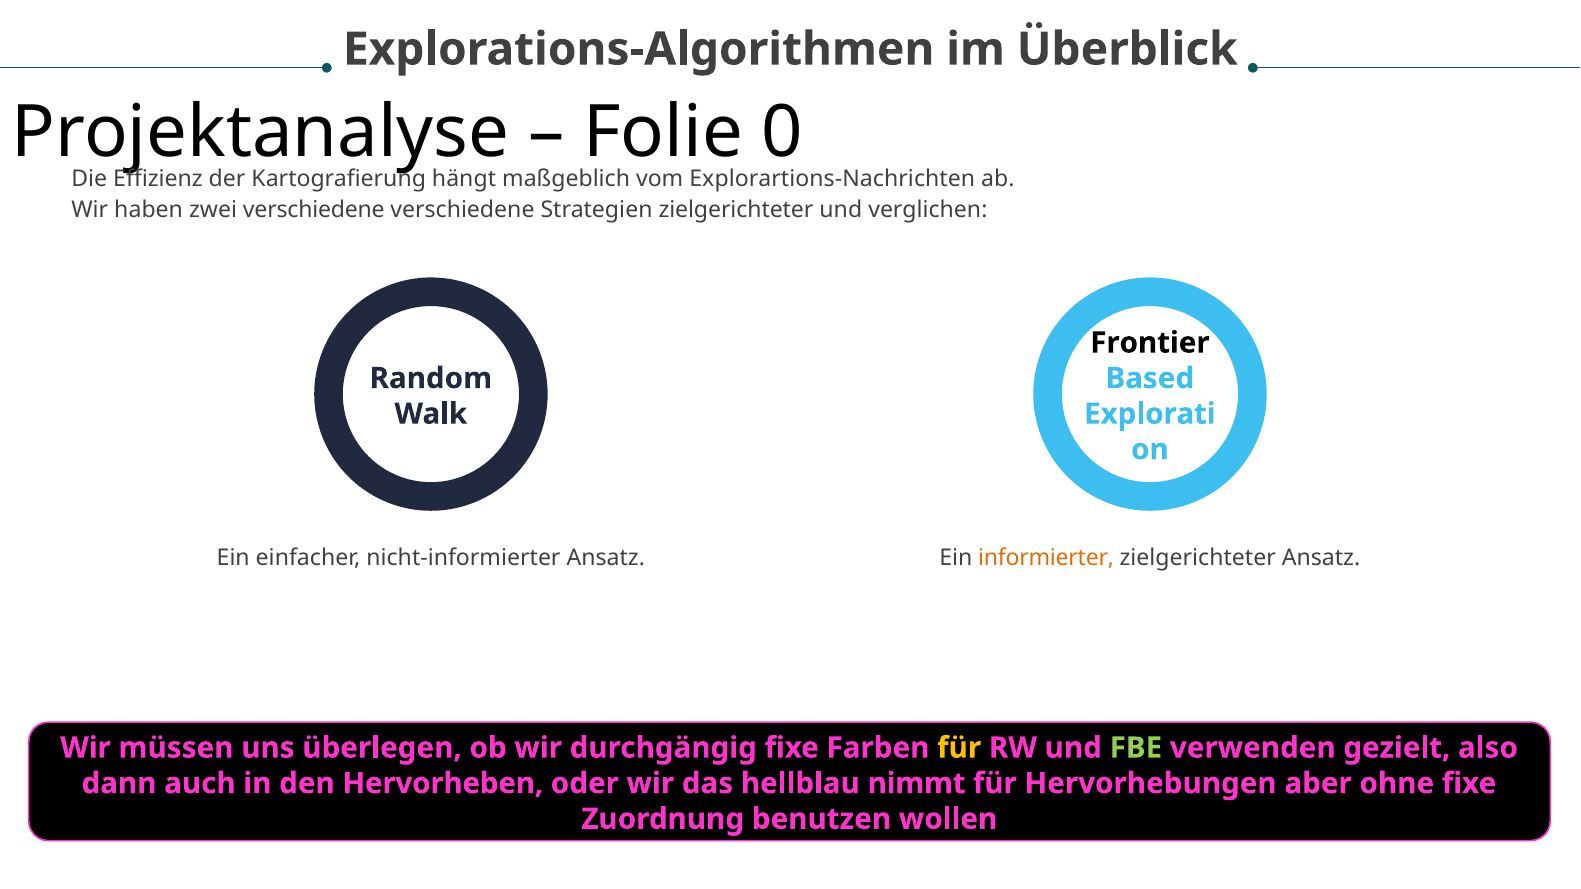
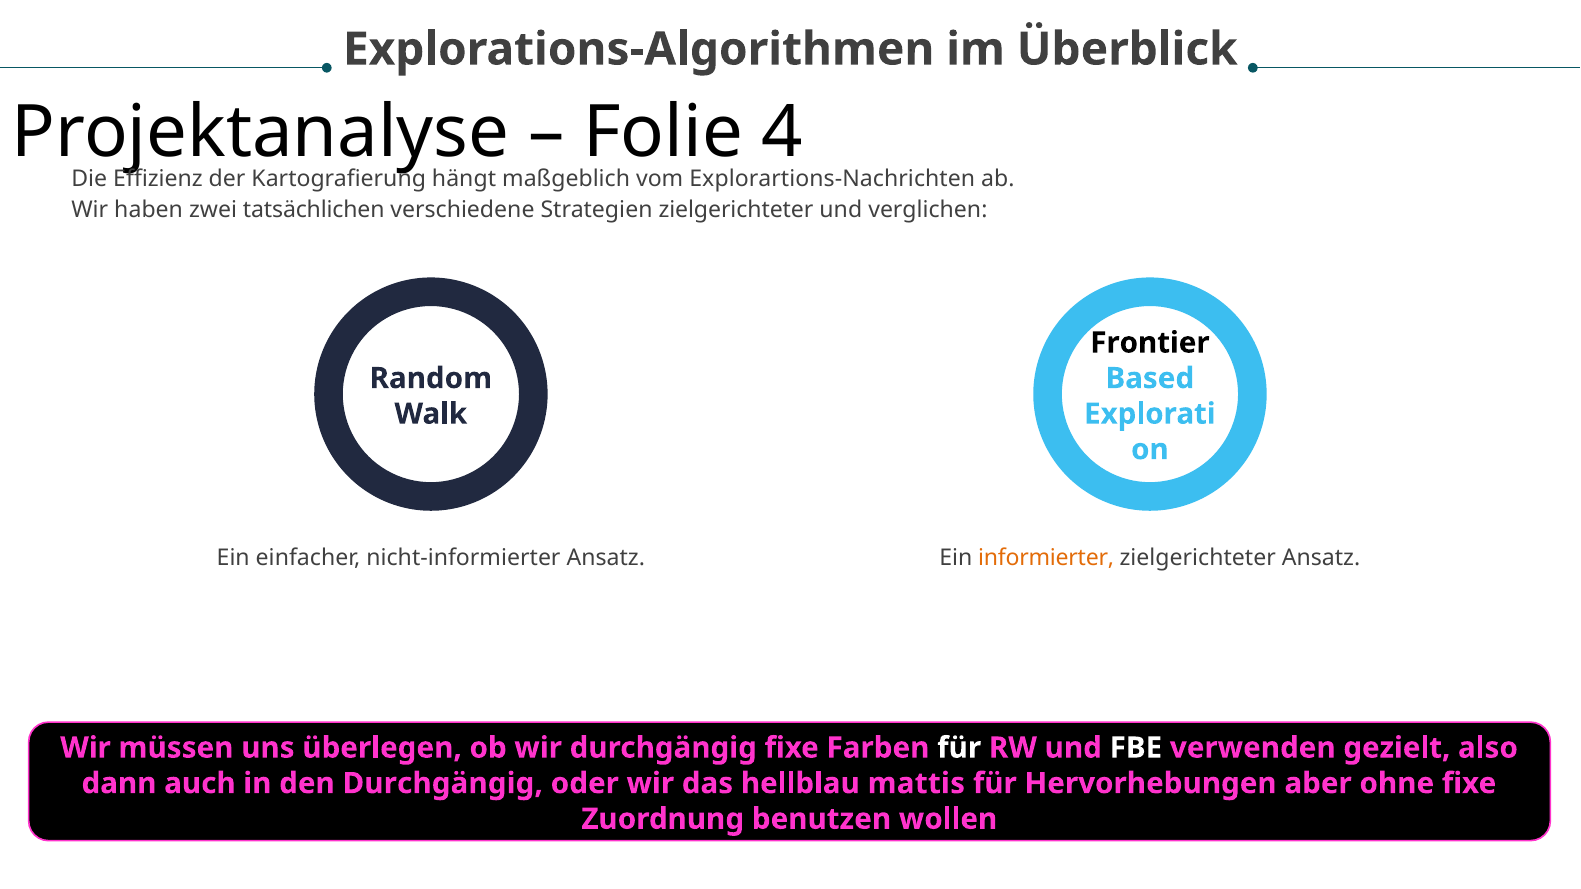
0: 0 -> 4 (783, 133)
zwei verschiedene: verschiedene -> tatsächlichen (314, 210)
für colour: yellow -> white (959, 748)
FBE colour: light green -> white (1136, 748)
den Hervorheben: Hervorheben -> Durchgängig (443, 784)
nimmt: nimmt -> mattis (916, 784)
